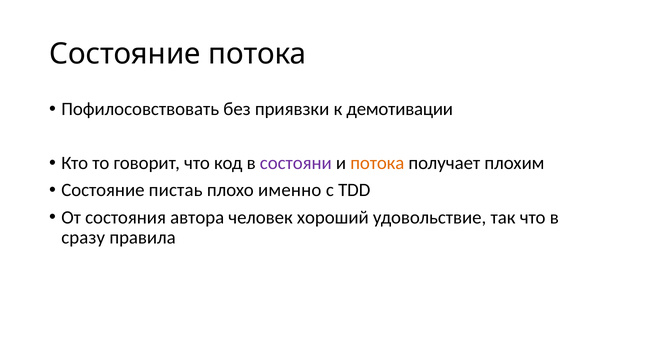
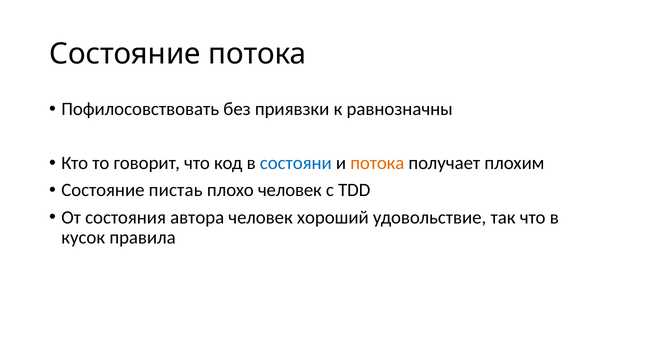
демотивации: демотивации -> равнозначны (400, 109)
состояни colour: purple -> blue (296, 163)
плохо именно: именно -> человек (290, 190)
сразу: сразу -> кусок (83, 238)
